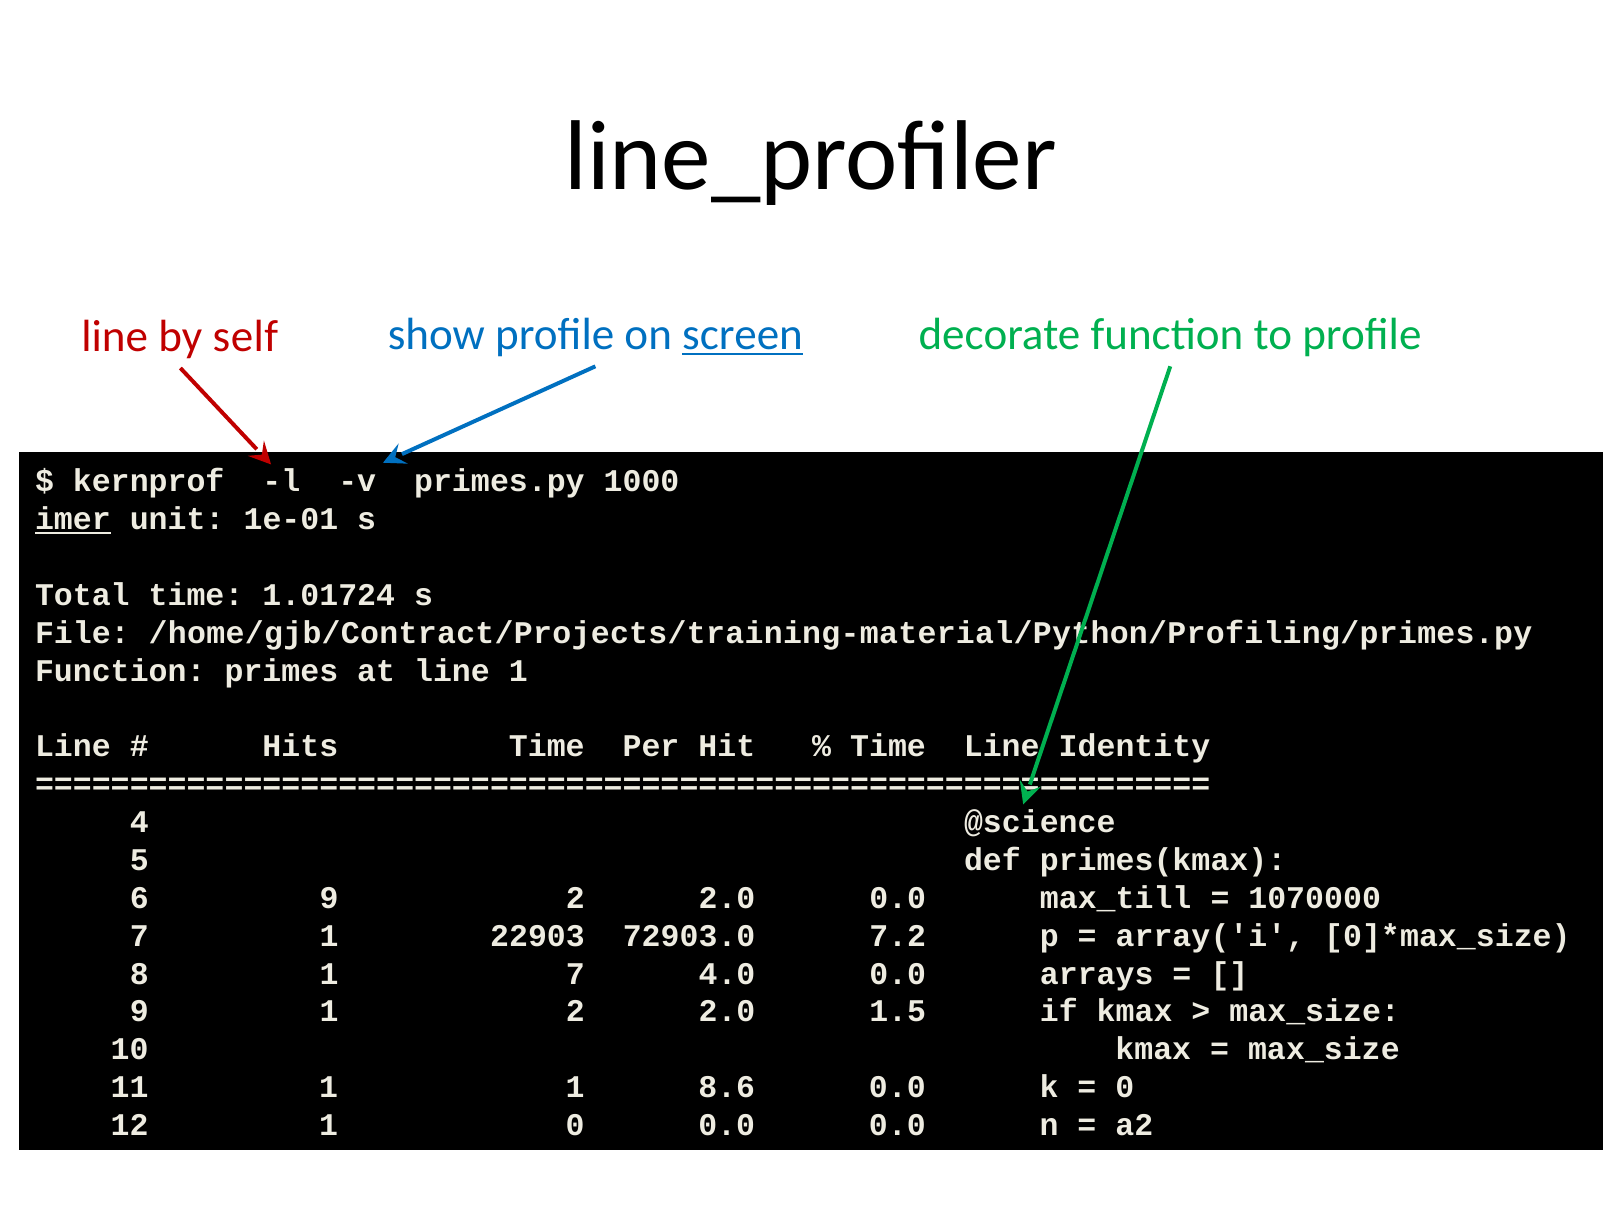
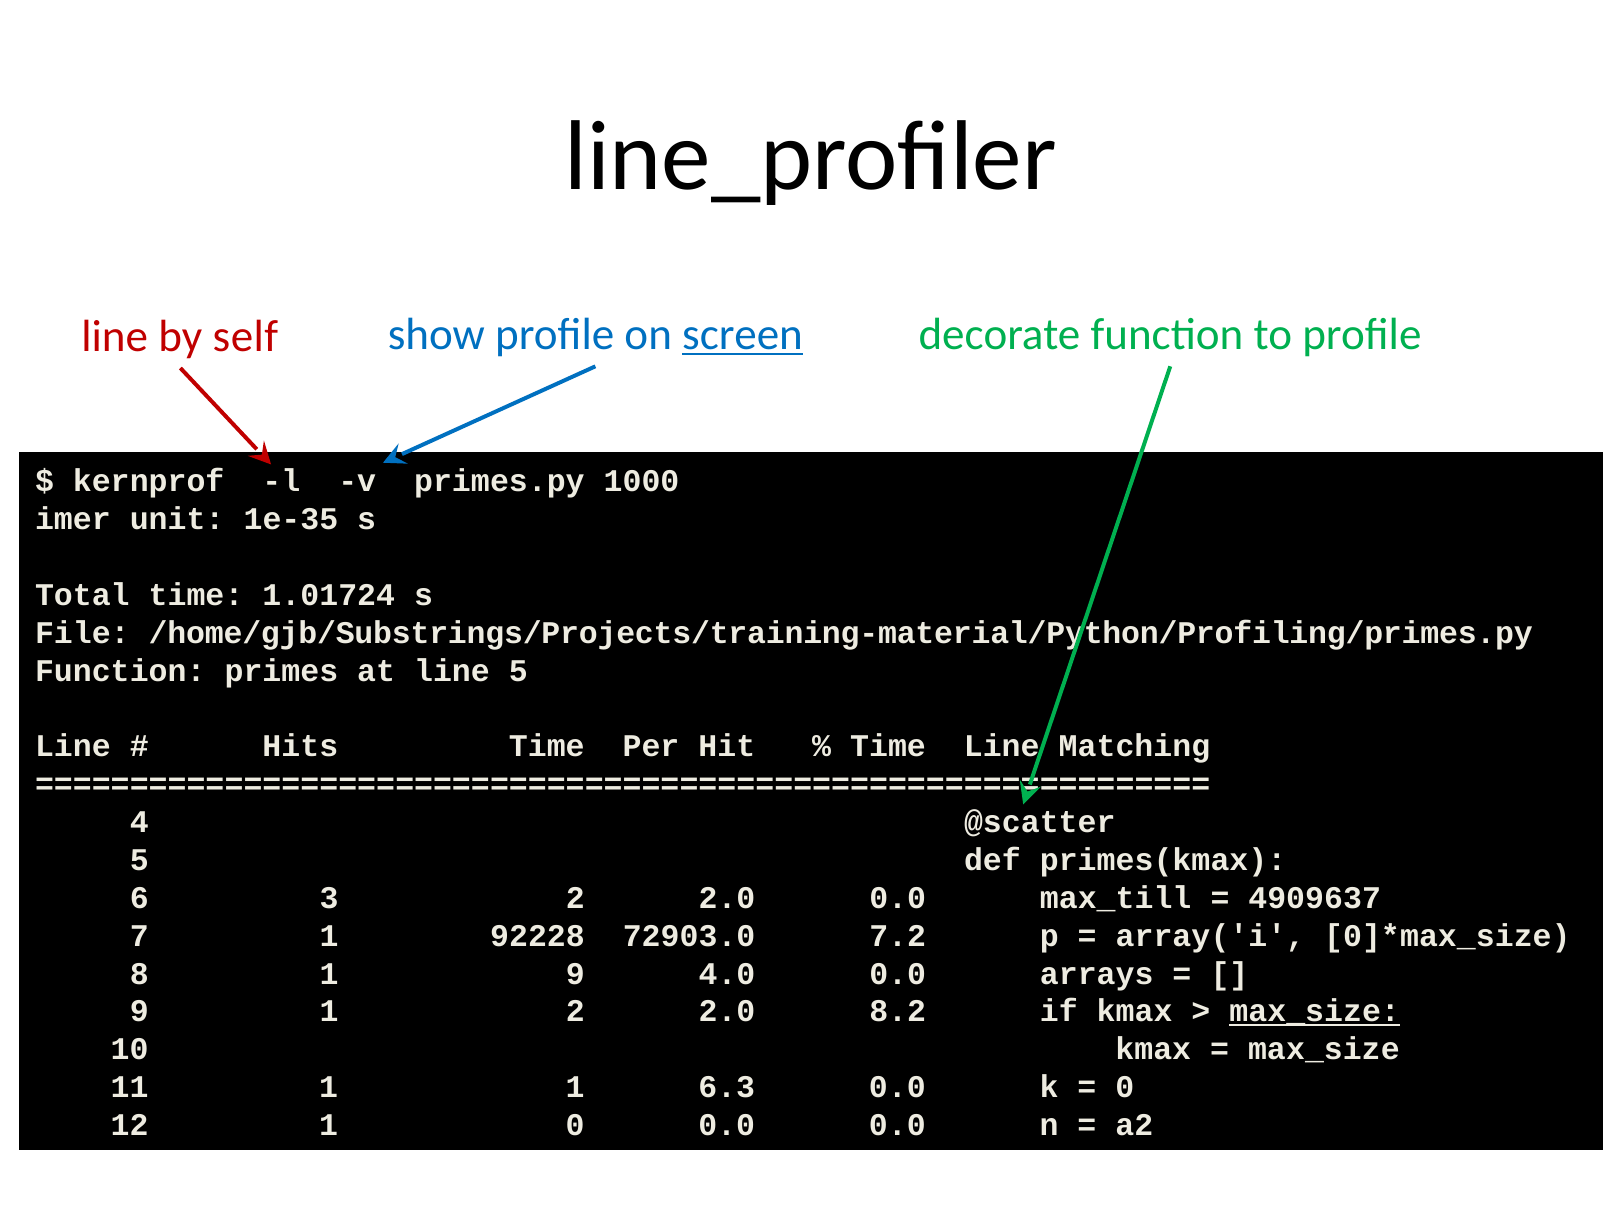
imer underline: present -> none (73, 519)
1e-01: 1e-01 -> 1e-35 (291, 519)
/home/gjb/Contract/Projects/training-material/Python/Profiling/primes.py: /home/gjb/Contract/Projects/training-material/Python/Profiling/primes.py -> /home/gjb/Substrings/Projects/training-material/Python/Profiling/primes.py (841, 632)
line 1: 1 -> 5 (518, 670)
Identity: Identity -> Matching (1134, 746)
@science: @science -> @scatter (1040, 822)
6 9: 9 -> 3 (329, 898)
1070000: 1070000 -> 4909637 (1315, 898)
22903: 22903 -> 92228 (537, 935)
1 7: 7 -> 9 (575, 973)
1.5: 1.5 -> 8.2 (898, 1011)
max_size underline: none -> present (1315, 1011)
8.6: 8.6 -> 6.3 (727, 1087)
